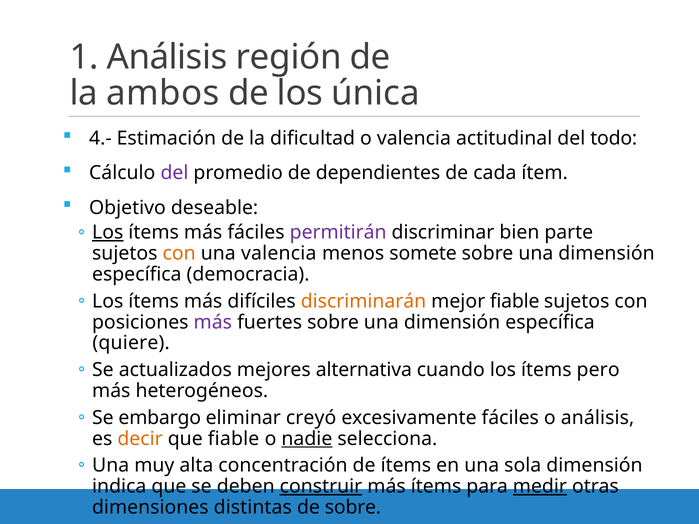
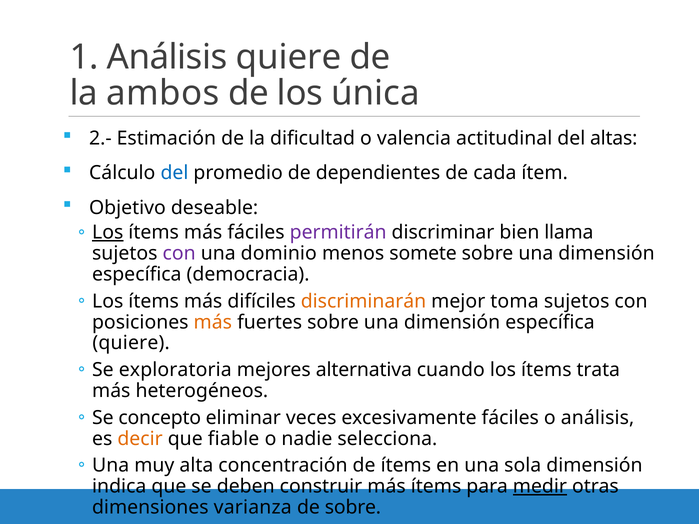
Análisis región: región -> quiere (289, 57)
4.-: 4.- -> 2.- (100, 139)
todo: todo -> altas (614, 139)
del colour: purple -> blue (174, 173)
parte: parte -> llama (569, 233)
con colour: orange -> purple (179, 254)
una valencia: valencia -> dominio (279, 254)
mejor fiable: fiable -> toma (514, 301)
más colour: purple -> orange (213, 322)
actualizados: actualizados -> exploratoria (175, 370)
pero: pero -> trata (598, 370)
embargo: embargo -> concepto (160, 418)
creyó: creyó -> veces (311, 418)
nadie underline: present -> none (307, 439)
construir underline: present -> none (321, 487)
distintas: distintas -> varianza (253, 508)
